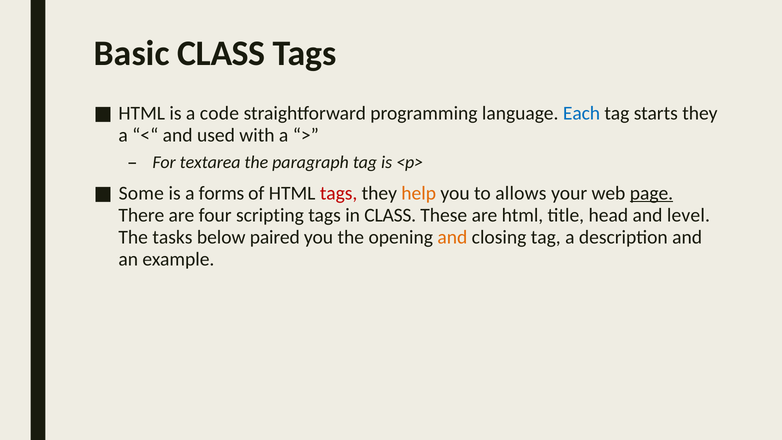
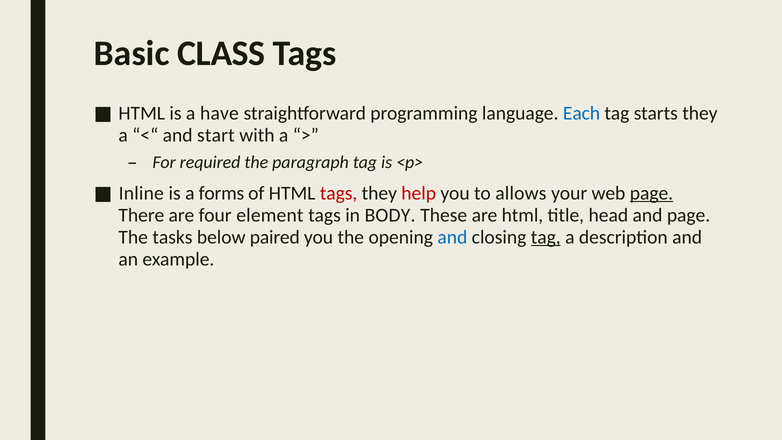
code: code -> have (219, 113)
used: used -> start (216, 135)
textarea: textarea -> required (210, 162)
Some: Some -> Inline (141, 193)
help colour: orange -> red (419, 193)
scripting: scripting -> element (270, 215)
in CLASS: CLASS -> BODY (390, 215)
and level: level -> page (689, 215)
and colour: orange -> blue (452, 237)
tag underline: none -> present (546, 237)
